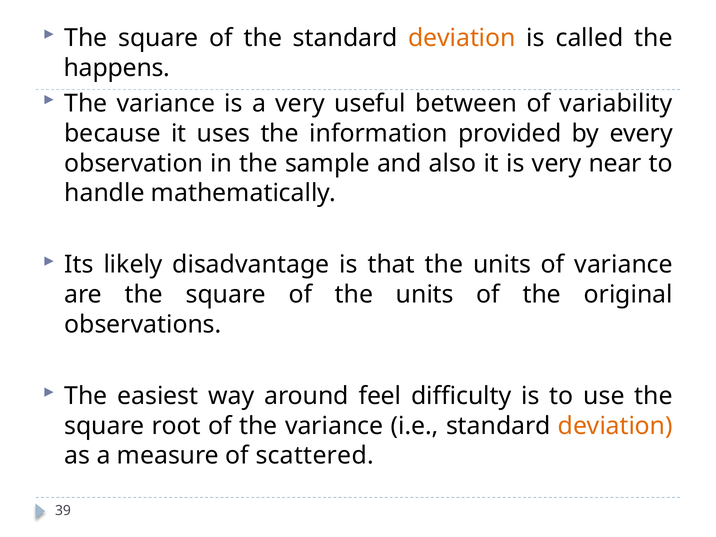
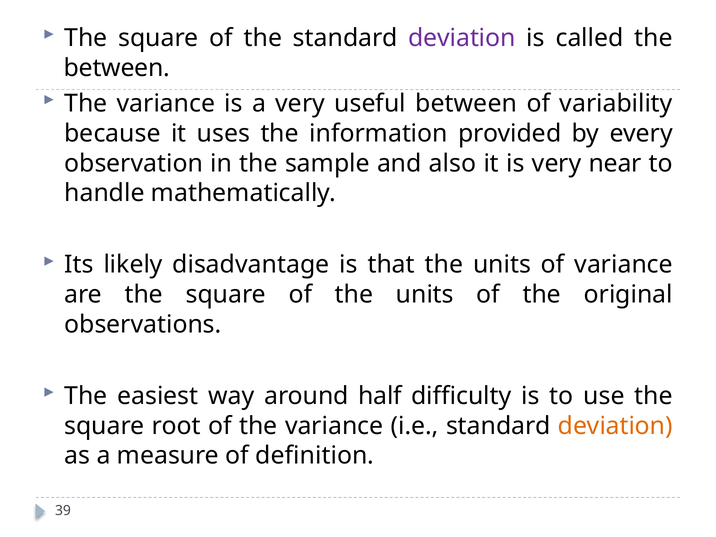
deviation colour: orange -> purple (462, 38)
happens: happens -> between (117, 68)
feel: feel -> half (380, 396)
scattered: scattered -> definition (315, 456)
